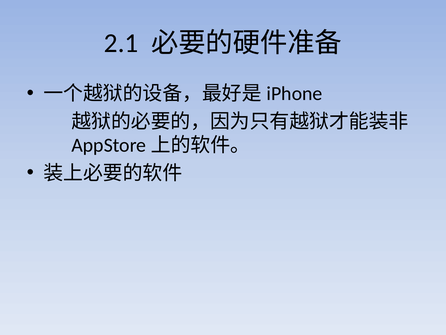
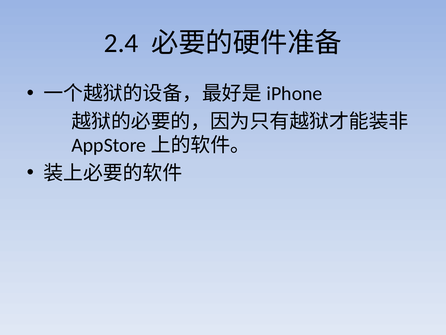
2.1: 2.1 -> 2.4 (121, 43)
